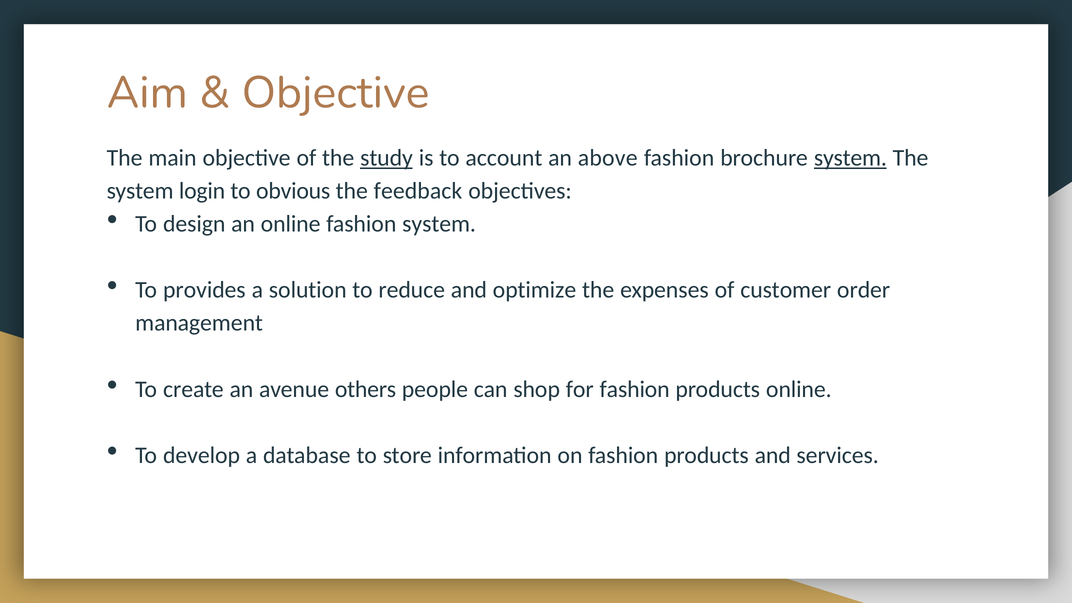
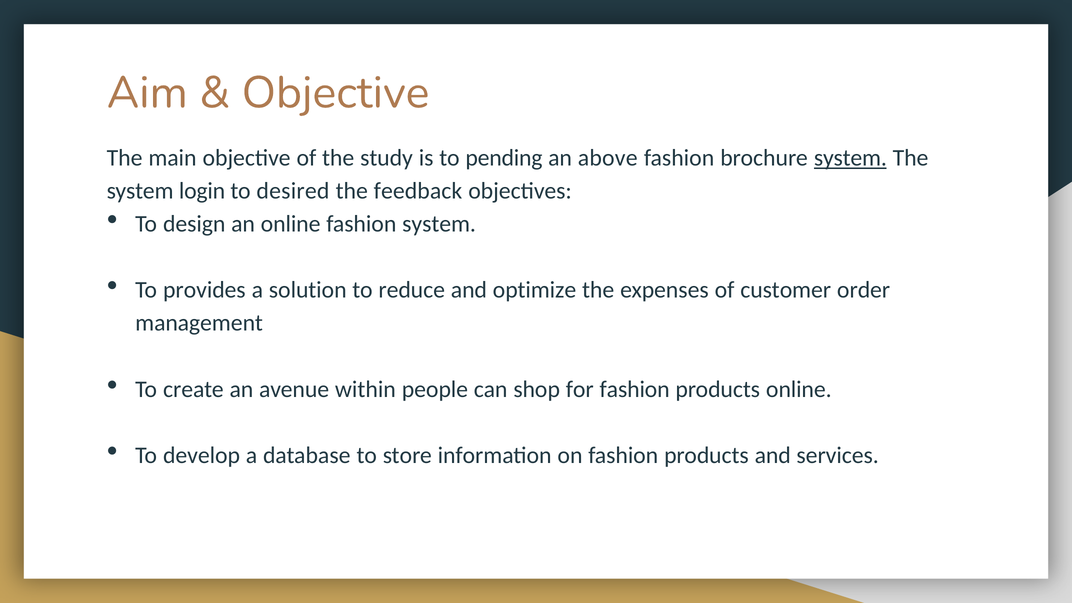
study underline: present -> none (386, 158)
account: account -> pending (504, 158)
obvious: obvious -> desired (293, 191)
others: others -> within (365, 389)
